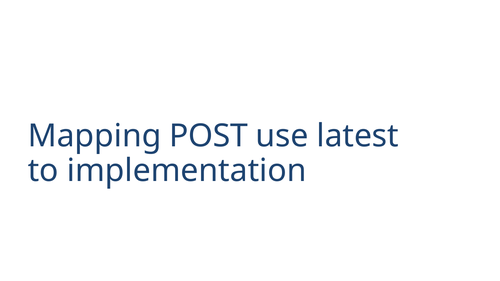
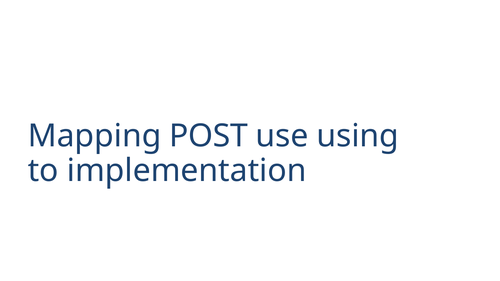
latest: latest -> using (358, 136)
